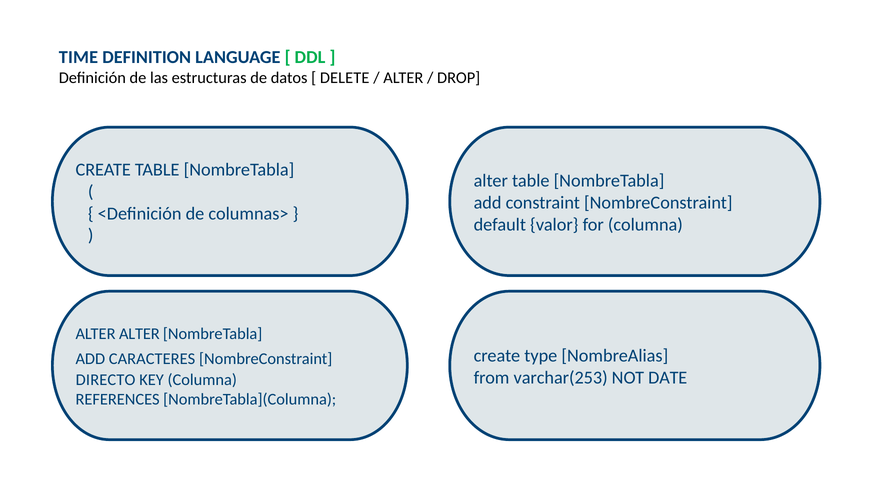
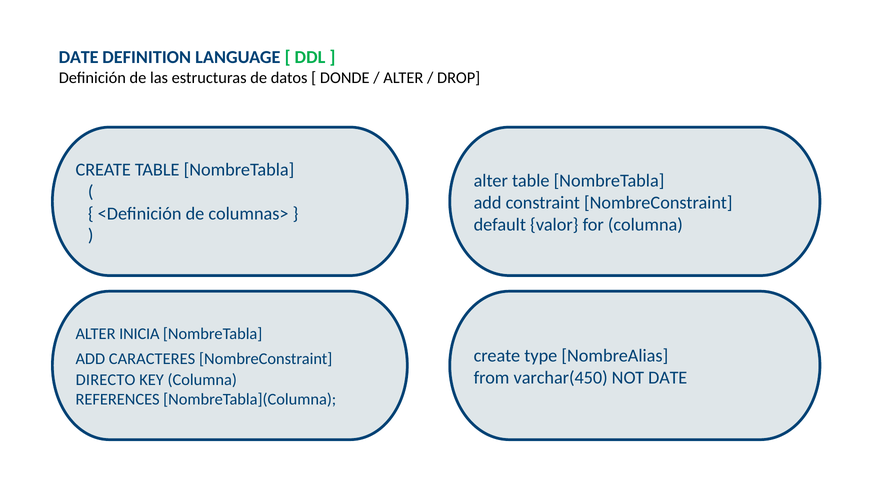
TIME: TIME -> DATE (79, 57)
DELETE: DELETE -> DONDE (345, 78)
ALTER ALTER: ALTER -> INICIA (139, 334)
varchar(253: varchar(253 -> varchar(450 (561, 378)
